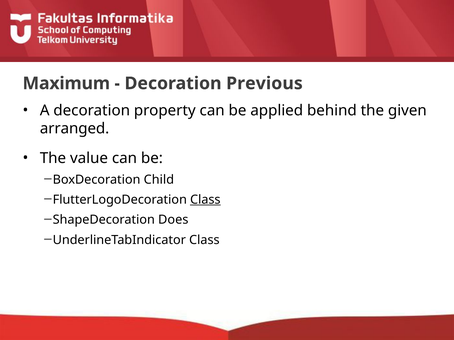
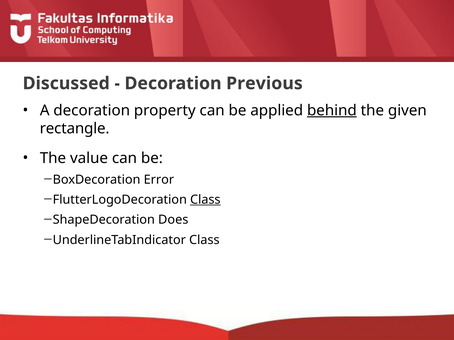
Maximum: Maximum -> Discussed (66, 83)
behind underline: none -> present (332, 111)
arranged: arranged -> rectangle (75, 129)
Child: Child -> Error (159, 180)
